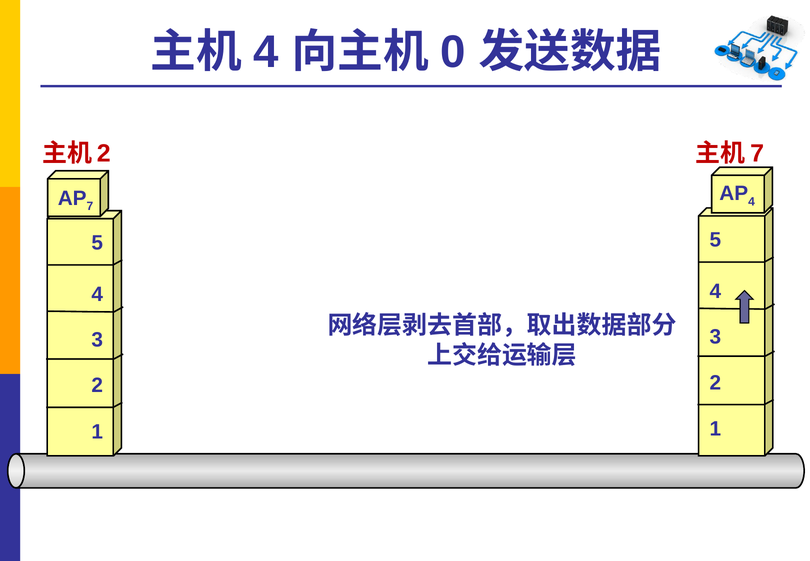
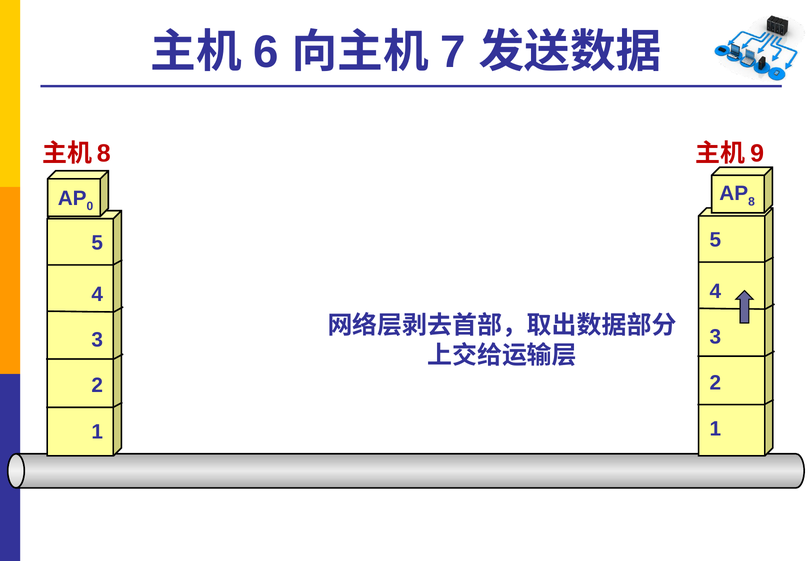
4: 4 -> 6 (266, 52)
0: 0 -> 7 (453, 52)
2: 2 -> 8 (104, 154)
7: 7 -> 9 (757, 154)
4: 4 -> 8 (751, 201)
7: 7 -> 0 (90, 206)
